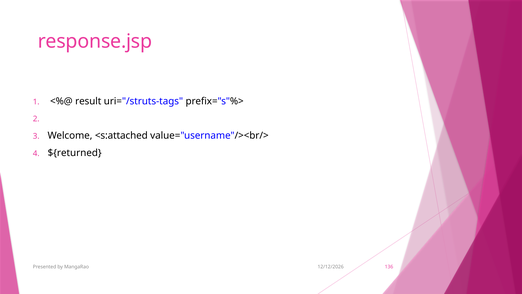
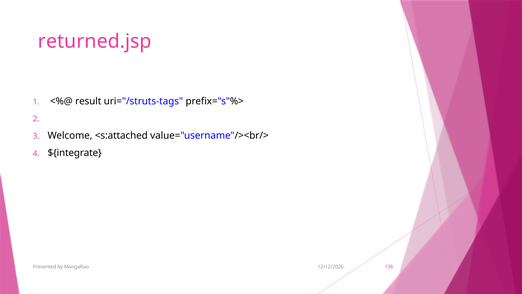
response.jsp: response.jsp -> returned.jsp (95, 41)
${returned: ${returned -> ${integrate (75, 153)
